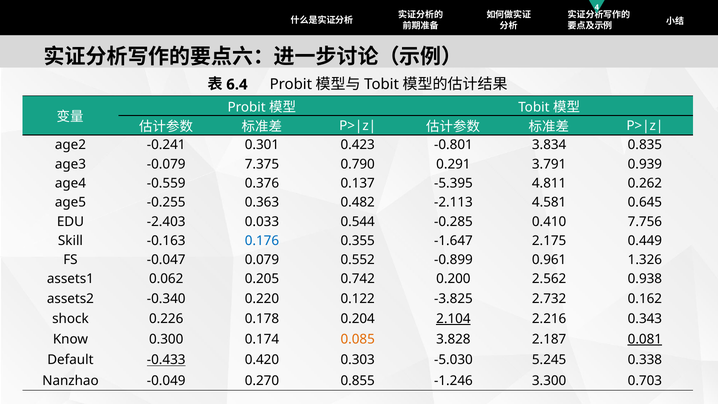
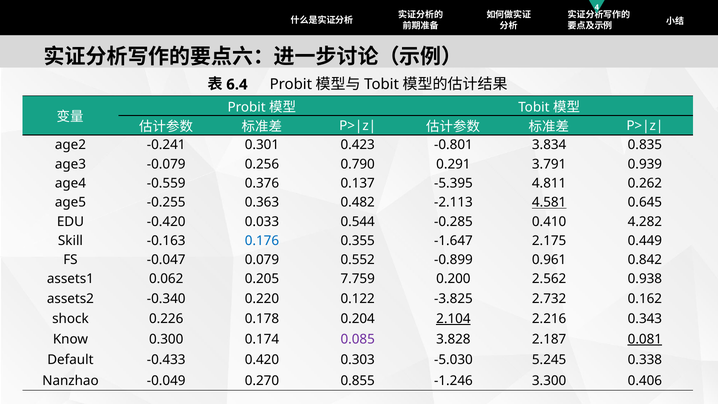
7.375: 7.375 -> 0.256 (262, 164)
4.581 underline: none -> present (549, 202)
-2.403: -2.403 -> -0.420 (166, 222)
7.756: 7.756 -> 4.282 (645, 222)
1.326: 1.326 -> 0.842 (645, 260)
0.742: 0.742 -> 7.759 (358, 279)
0.085 colour: orange -> purple (358, 339)
-0.433 underline: present -> none (166, 360)
0.703: 0.703 -> 0.406 (645, 381)
